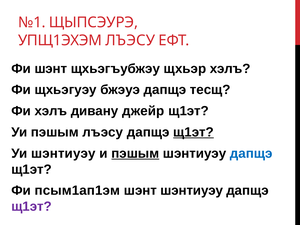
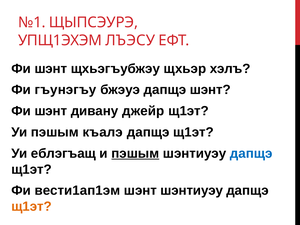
щхьэгуэу: щхьэгуэу -> гъунэгъу (66, 90)
дапщэ тесщ: тесщ -> шэнт (210, 90)
хэлъ: хэлъ -> шэнт (51, 111)
пэшым лъэсу: лъэсу -> къалэ (103, 132)
щ1эт underline: present -> none (193, 132)
Уи шэнтиуэу: шэнтиуэу -> еблэгъащ (63, 153)
псым1ап1эм: псым1ап1эм -> вести1ап1эм (77, 191)
щ1эт colour: purple -> orange (32, 207)
